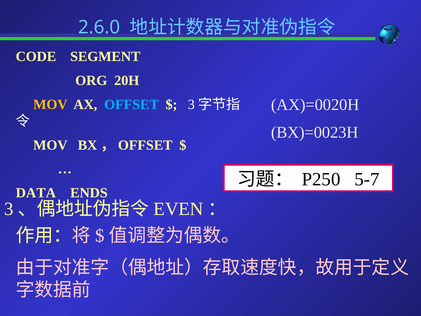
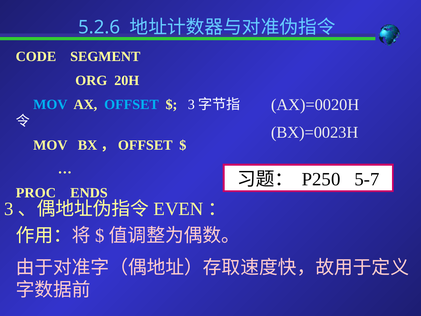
2.6.0: 2.6.0 -> 5.2.6 (99, 27)
MOV colour: yellow -> light blue (50, 104)
DATA: DATA -> PROC (36, 193)
